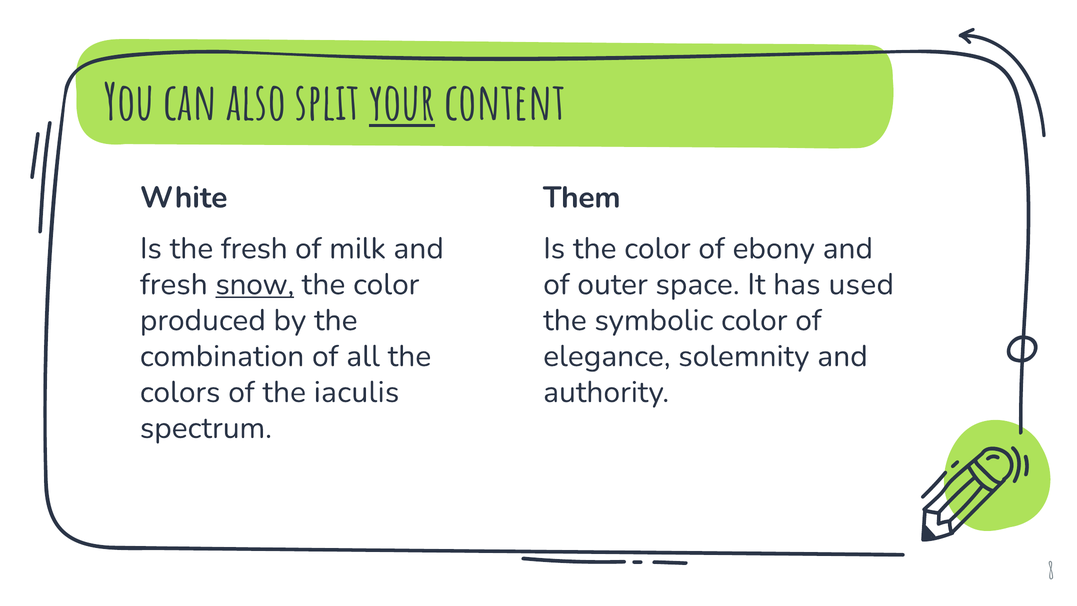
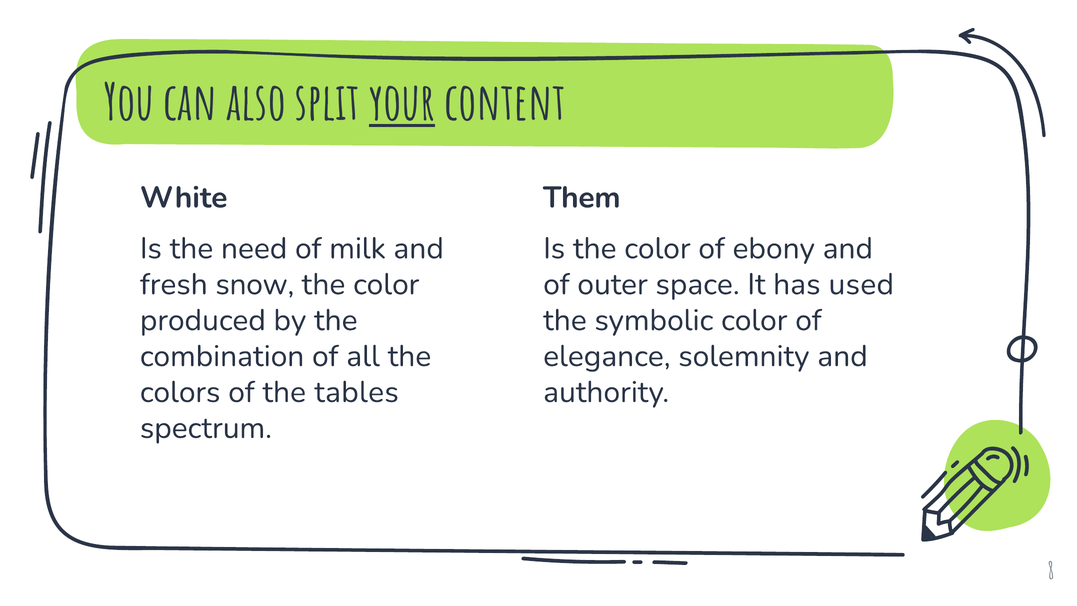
the fresh: fresh -> need (254, 248)
snow underline: present -> none (255, 284)
iaculis: iaculis -> tables (357, 392)
